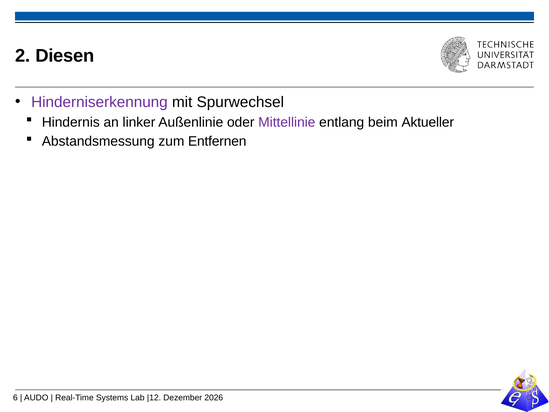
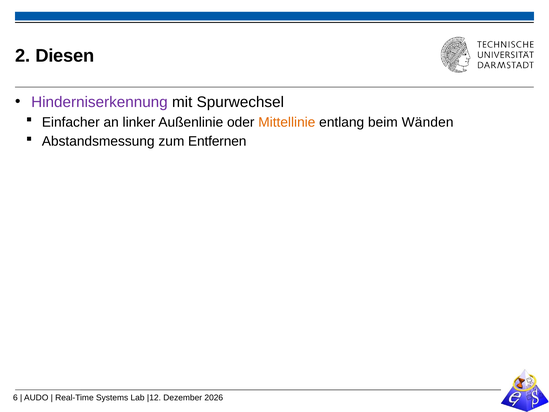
Hindernis: Hindernis -> Einfacher (71, 122)
Mittellinie colour: purple -> orange (287, 122)
Aktueller: Aktueller -> Wänden (428, 122)
